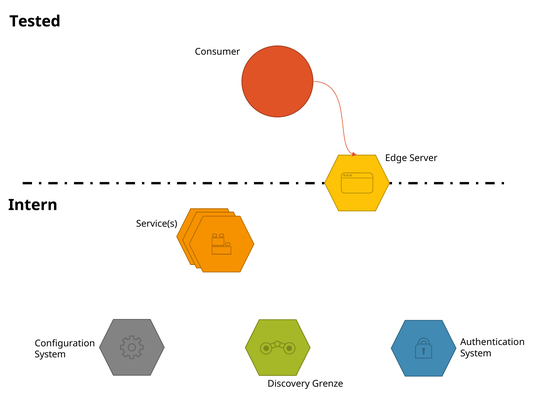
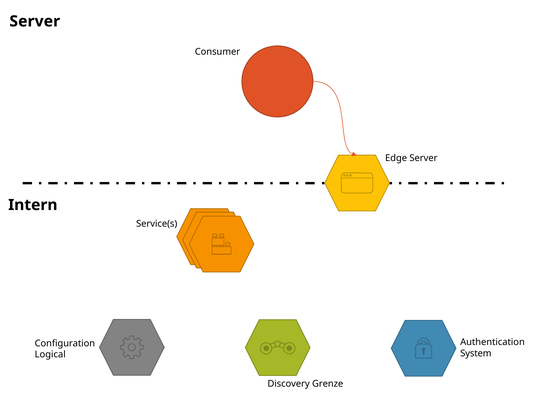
Tested: Tested -> Server (35, 21)
System: System -> Logical (50, 354)
